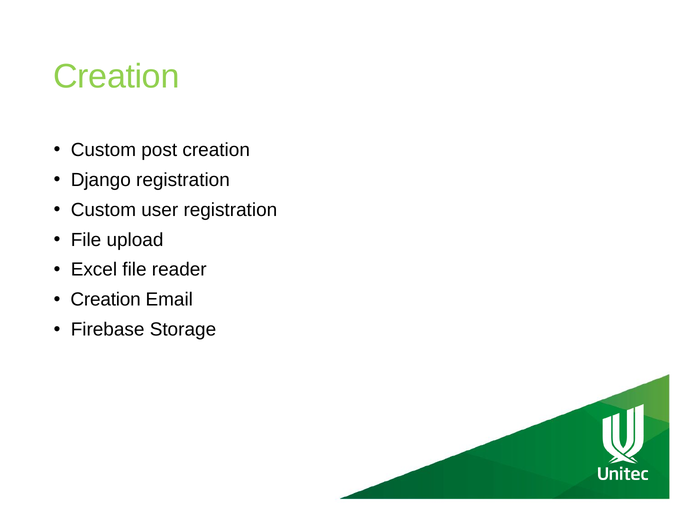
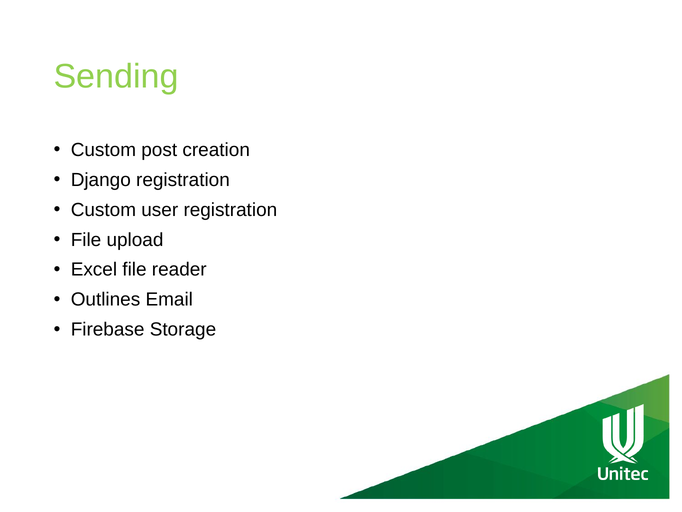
Creation: Creation -> Sending (116, 76)
Creation: Creation -> Outlines (105, 299)
